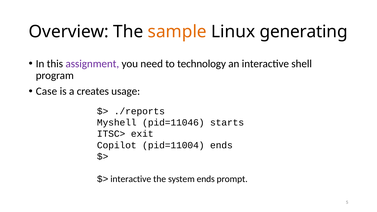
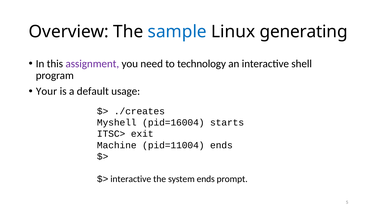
sample colour: orange -> blue (177, 32)
Case: Case -> Your (46, 91)
creates: creates -> default (93, 91)
./reports: ./reports -> ./creates (139, 111)
pid=11046: pid=11046 -> pid=16004 (173, 123)
Copilot: Copilot -> Machine (117, 145)
